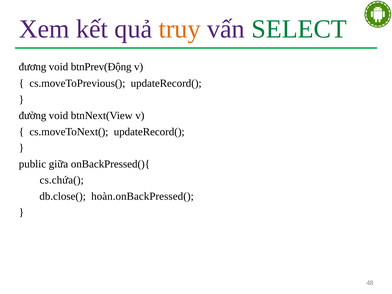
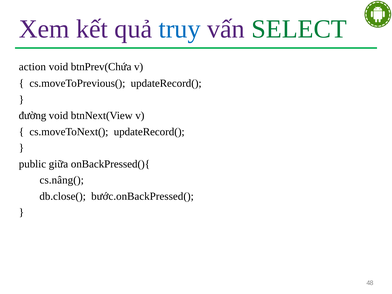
truy colour: orange -> blue (180, 29)
đương: đương -> action (32, 67)
btnPrev(Động: btnPrev(Động -> btnPrev(Chứa (101, 67)
cs.chứa(: cs.chứa( -> cs.nâng( (62, 180)
hoàn.onBackPressed(: hoàn.onBackPressed( -> bước.onBackPressed( (142, 196)
